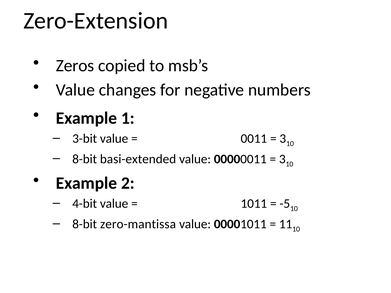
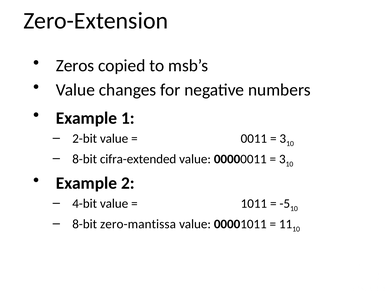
3-bit: 3-bit -> 2-bit (85, 139)
basi-extended: basi-extended -> cifra-extended (138, 159)
